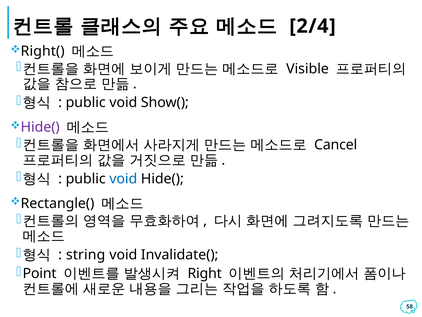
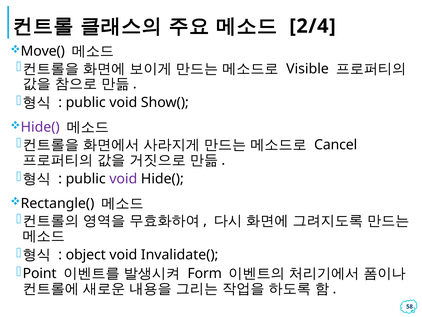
Right(: Right( -> Move( (43, 51)
void colour: blue -> purple (123, 178)
string: string -> object (86, 254)
Right: Right -> Form (205, 273)
